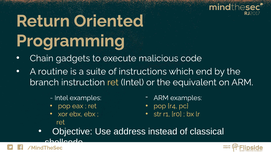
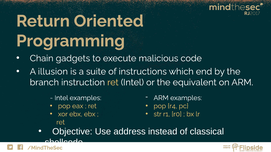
routine: routine -> illusion (53, 72)
